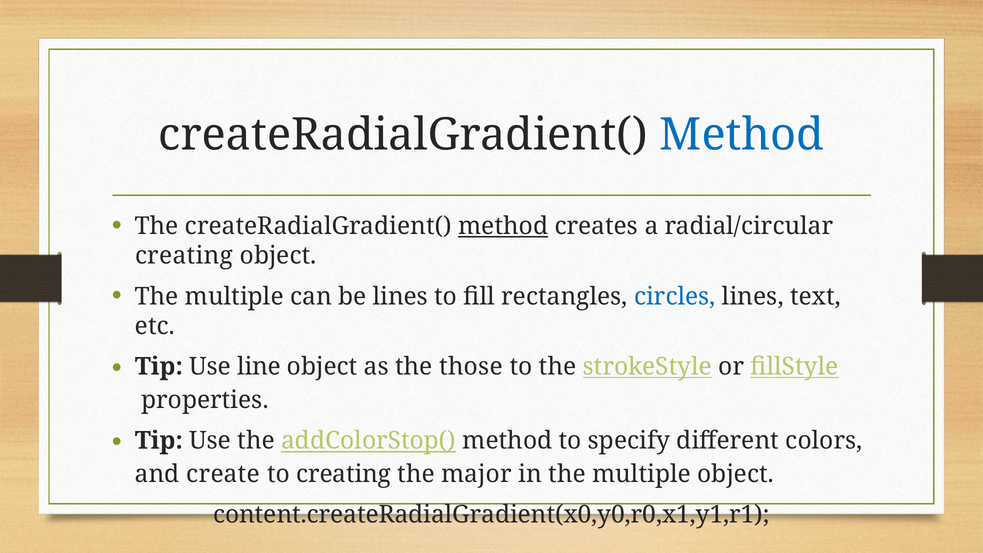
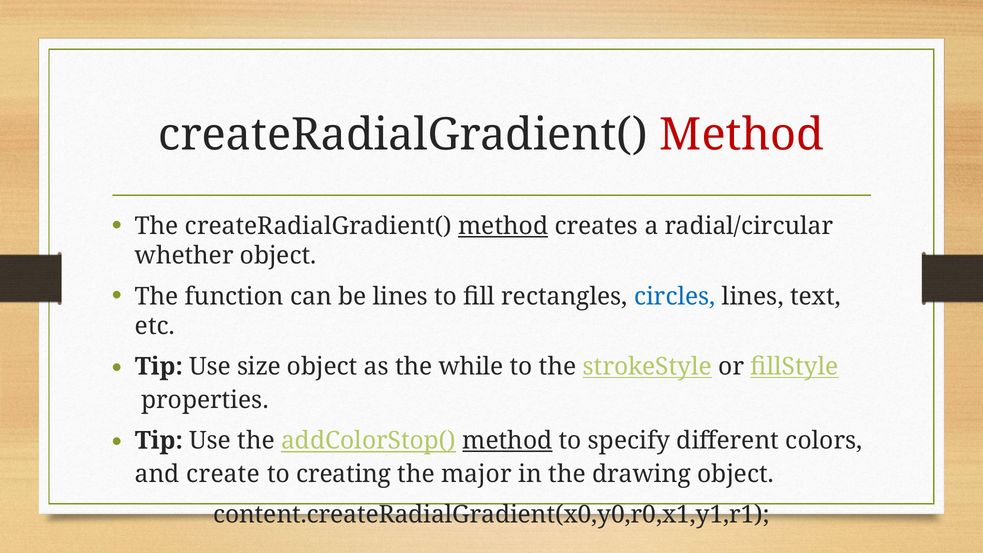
Method colour: blue -> red (742, 135)
creating: creating -> whether (184, 256)
multiple: multiple -> function (234, 296)
line: line -> size (259, 366)
those: those -> while (471, 366)
method underline: none -> present (507, 441)
in the multiple: multiple -> drawing (642, 474)
